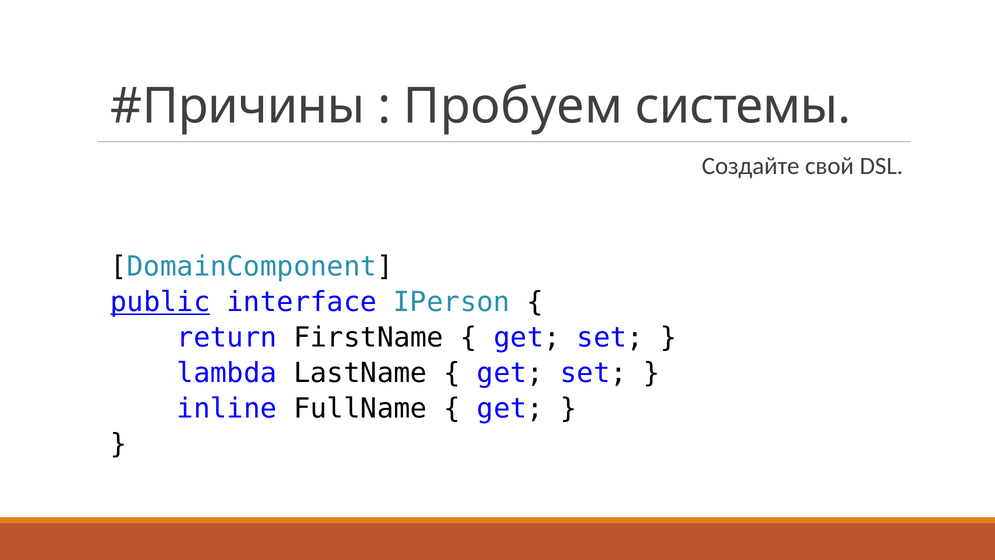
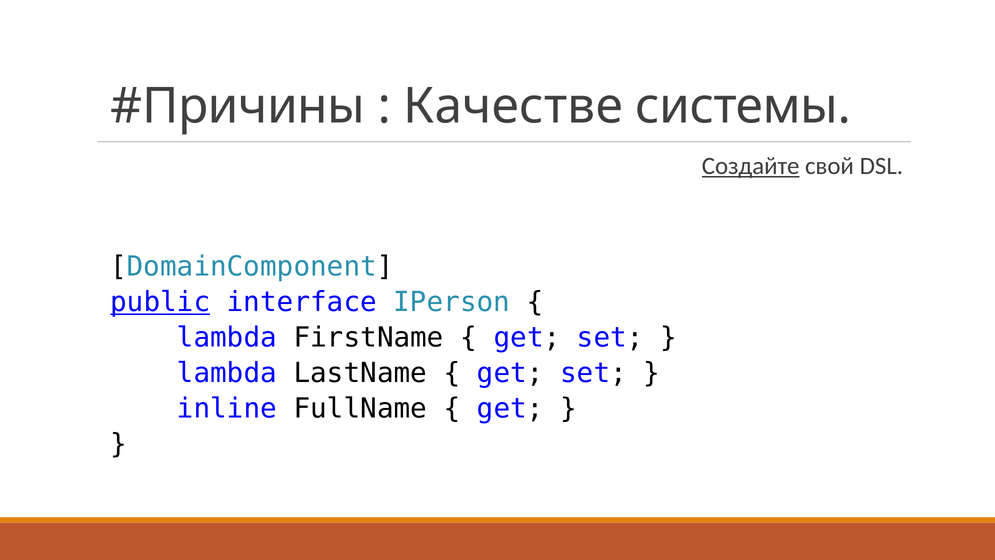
Пробуем: Пробуем -> Качестве (513, 106)
Создайте underline: none -> present (751, 166)
return: return -> lambda (227, 338)
